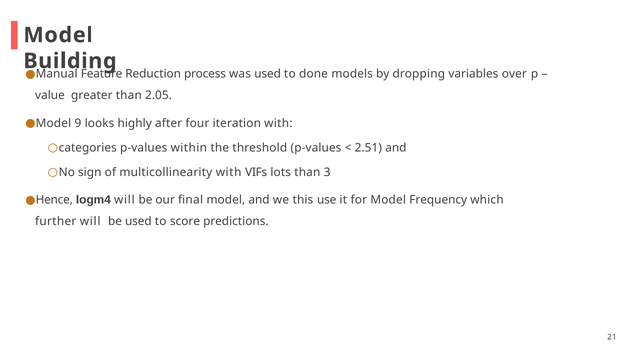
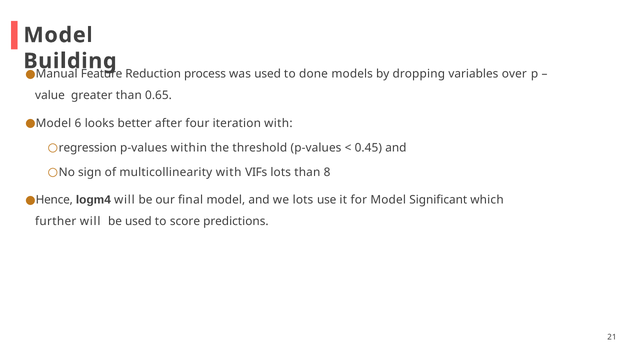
2.05: 2.05 -> 0.65 (158, 95)
9: 9 -> 6 (78, 123)
highly: highly -> better (135, 123)
categories: categories -> regression (88, 148)
2.51: 2.51 -> 0.45 (368, 148)
3: 3 -> 8 (327, 172)
we this: this -> lots (303, 200)
Frequency: Frequency -> Signiﬁcant (438, 200)
